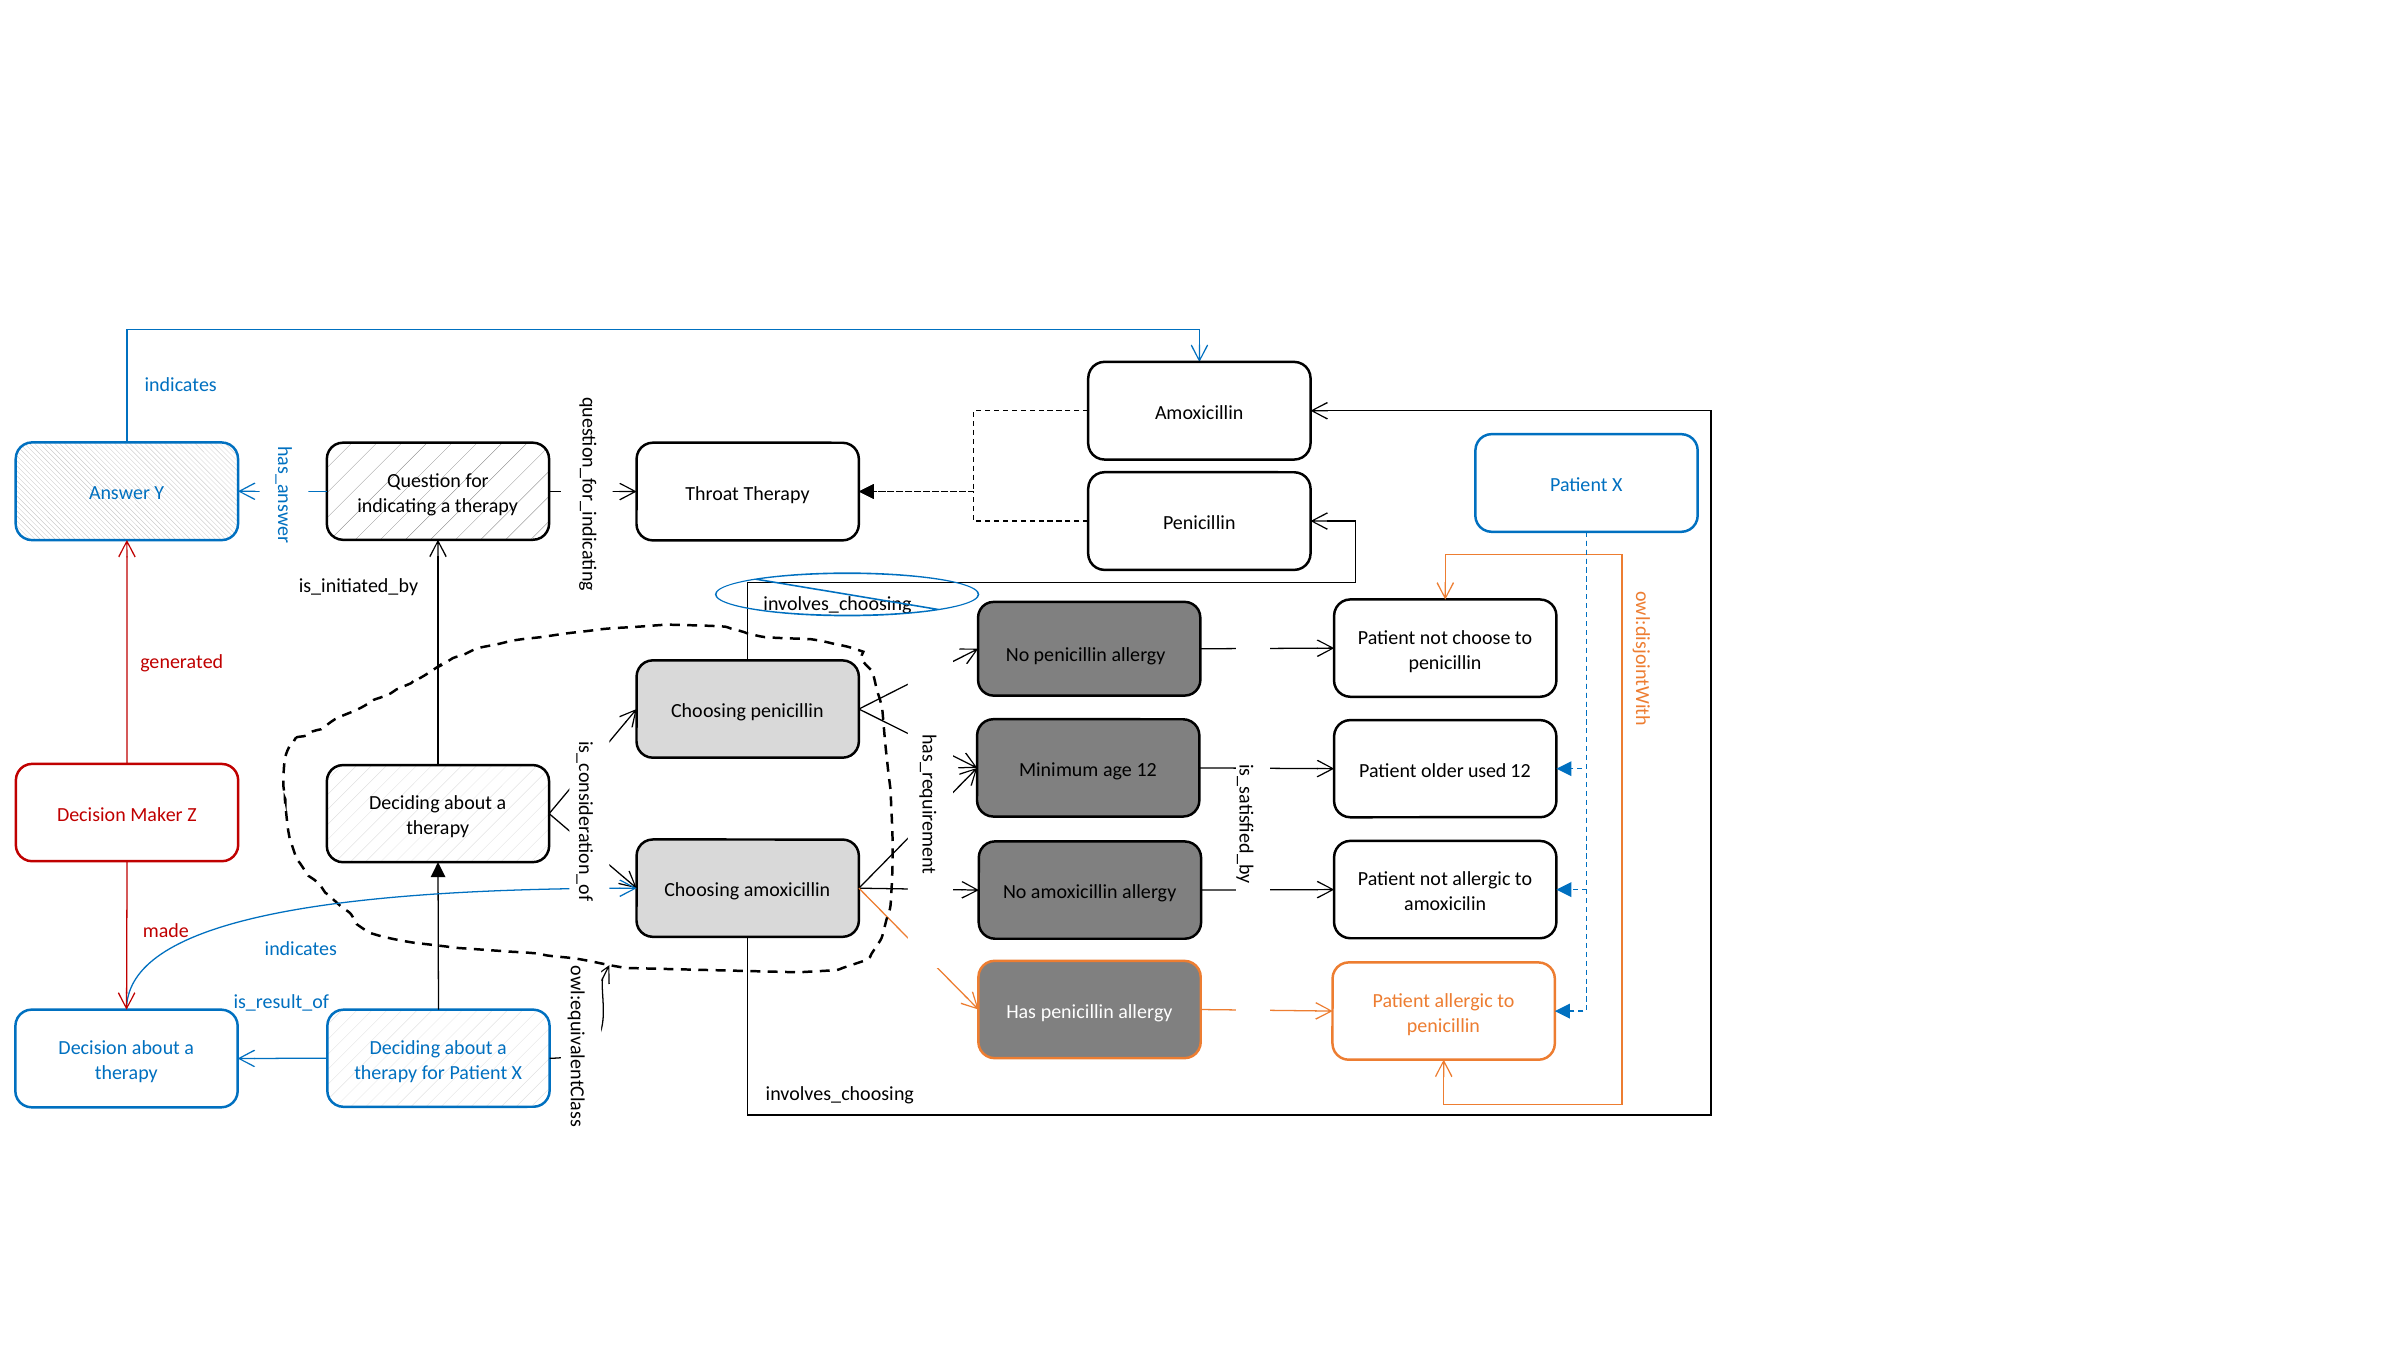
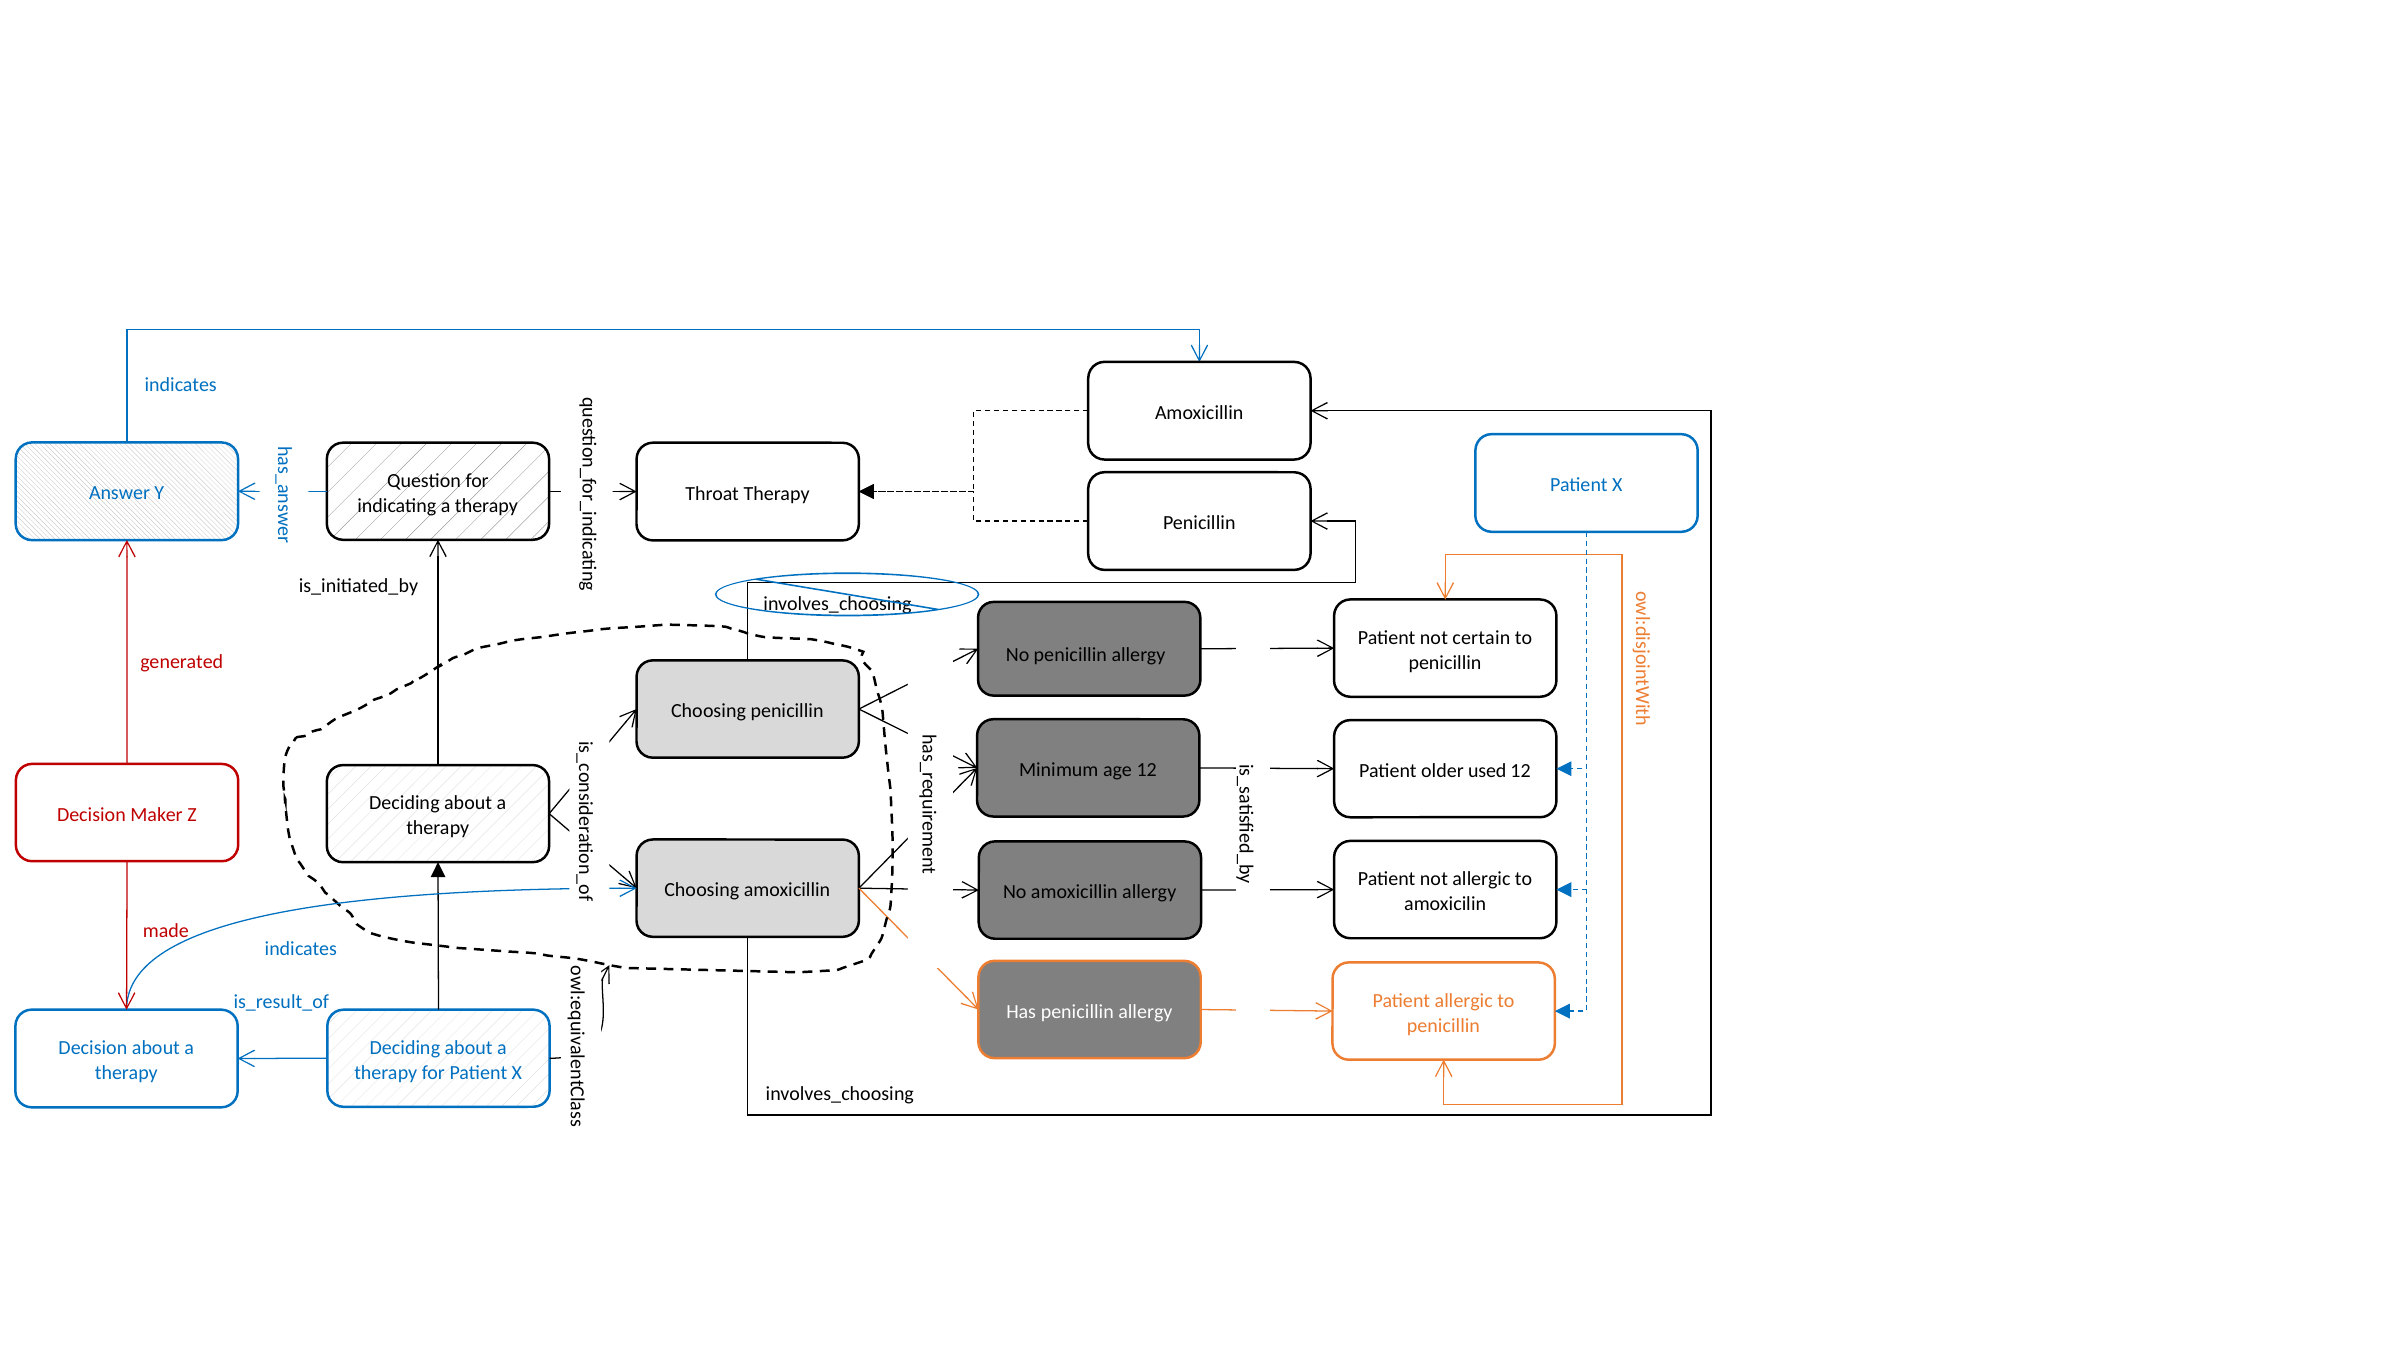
choose: choose -> certain (1481, 637)
